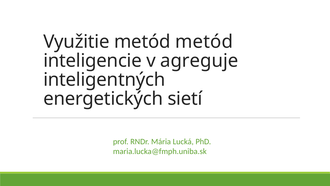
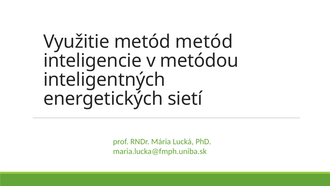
agreguje: agreguje -> metódou (199, 61)
